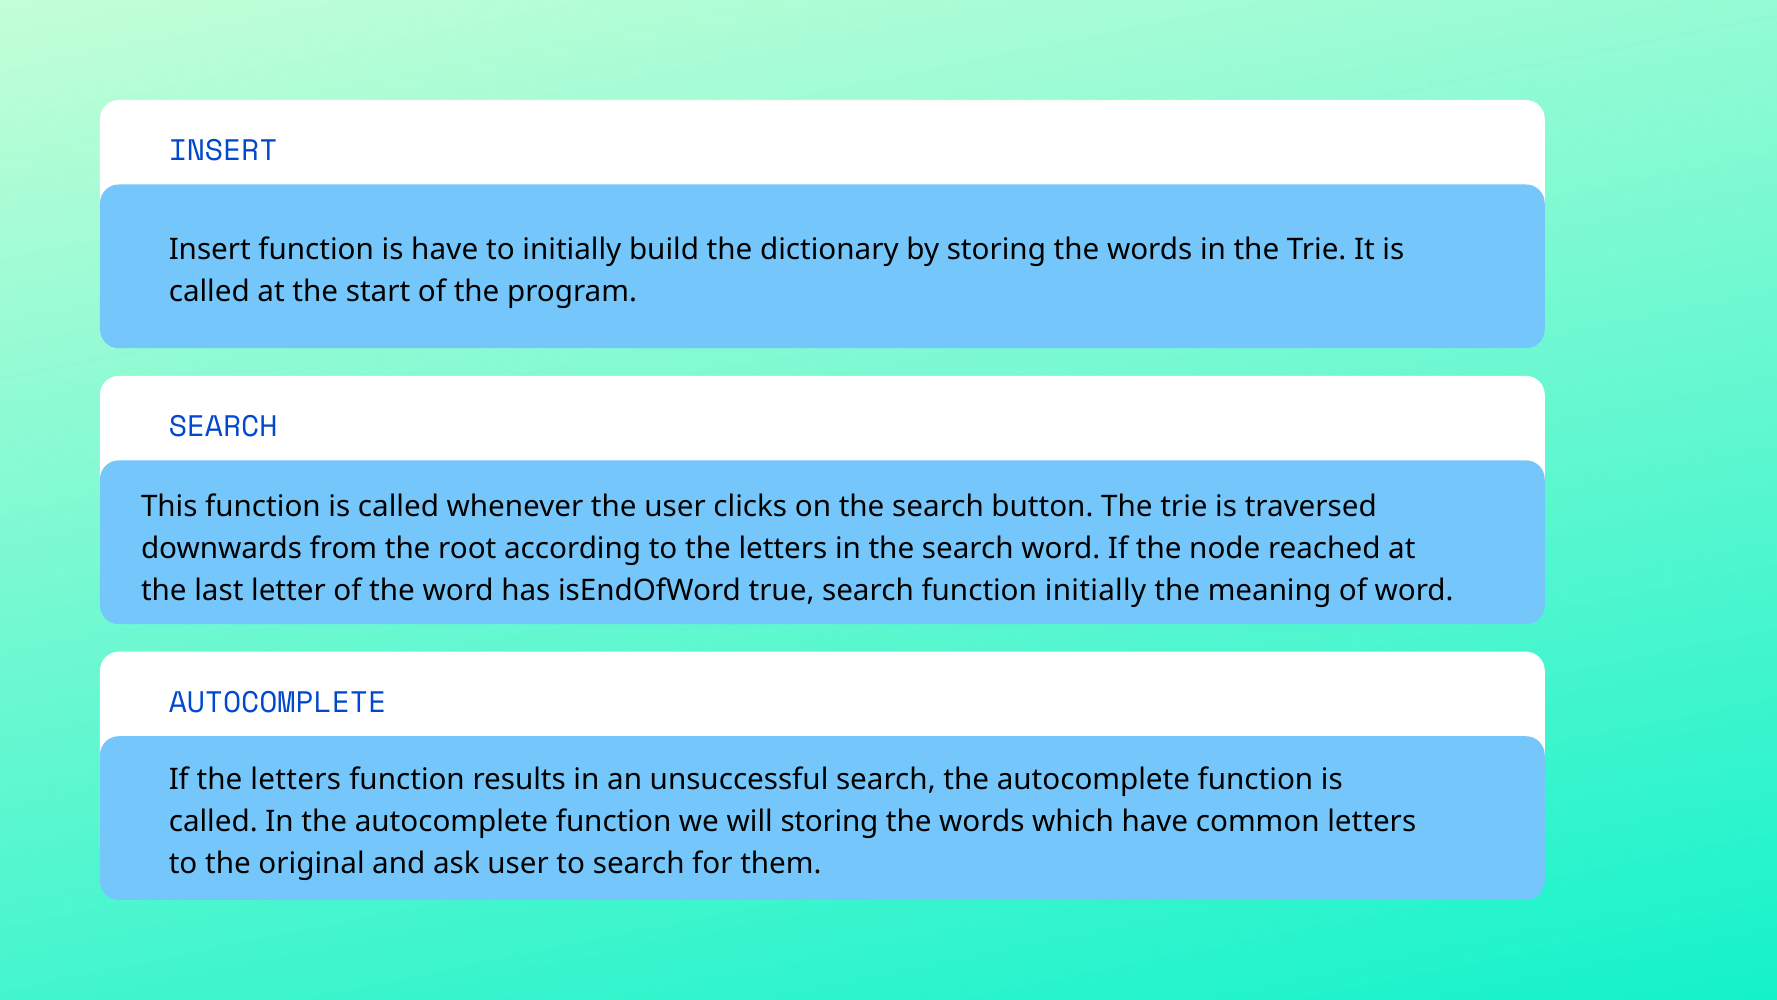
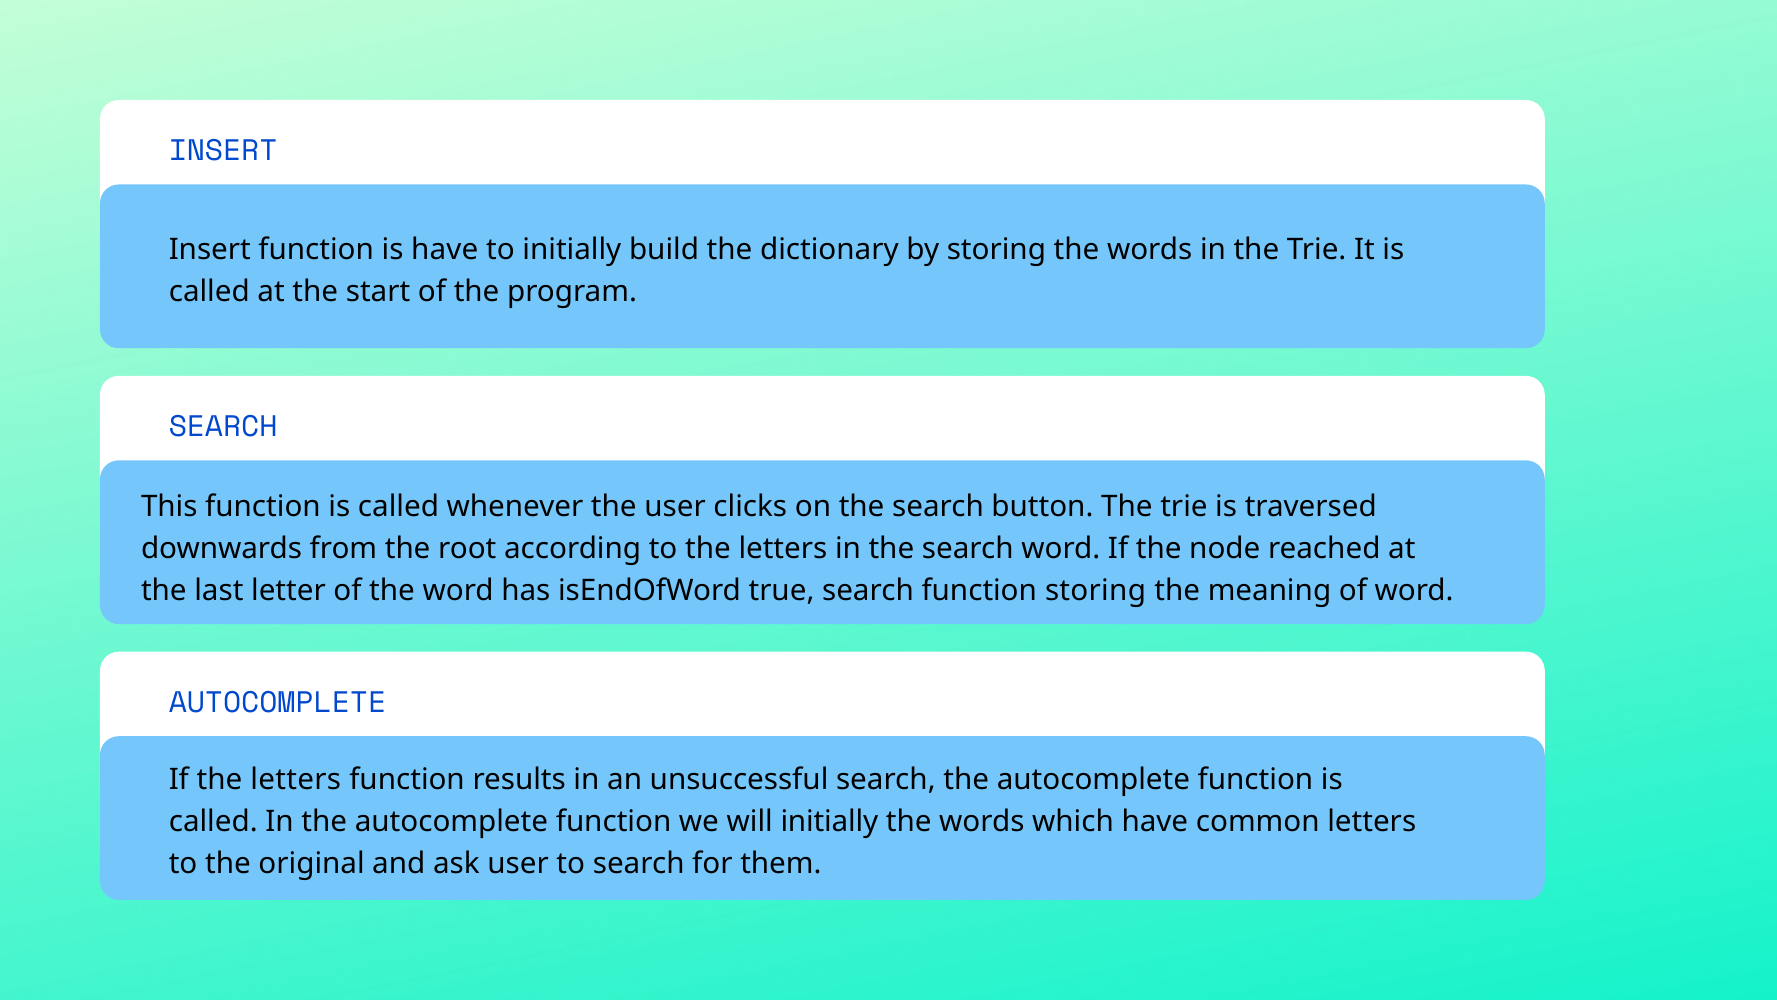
function initially: initially -> storing (1096, 590)
will storing: storing -> initially (829, 821)
